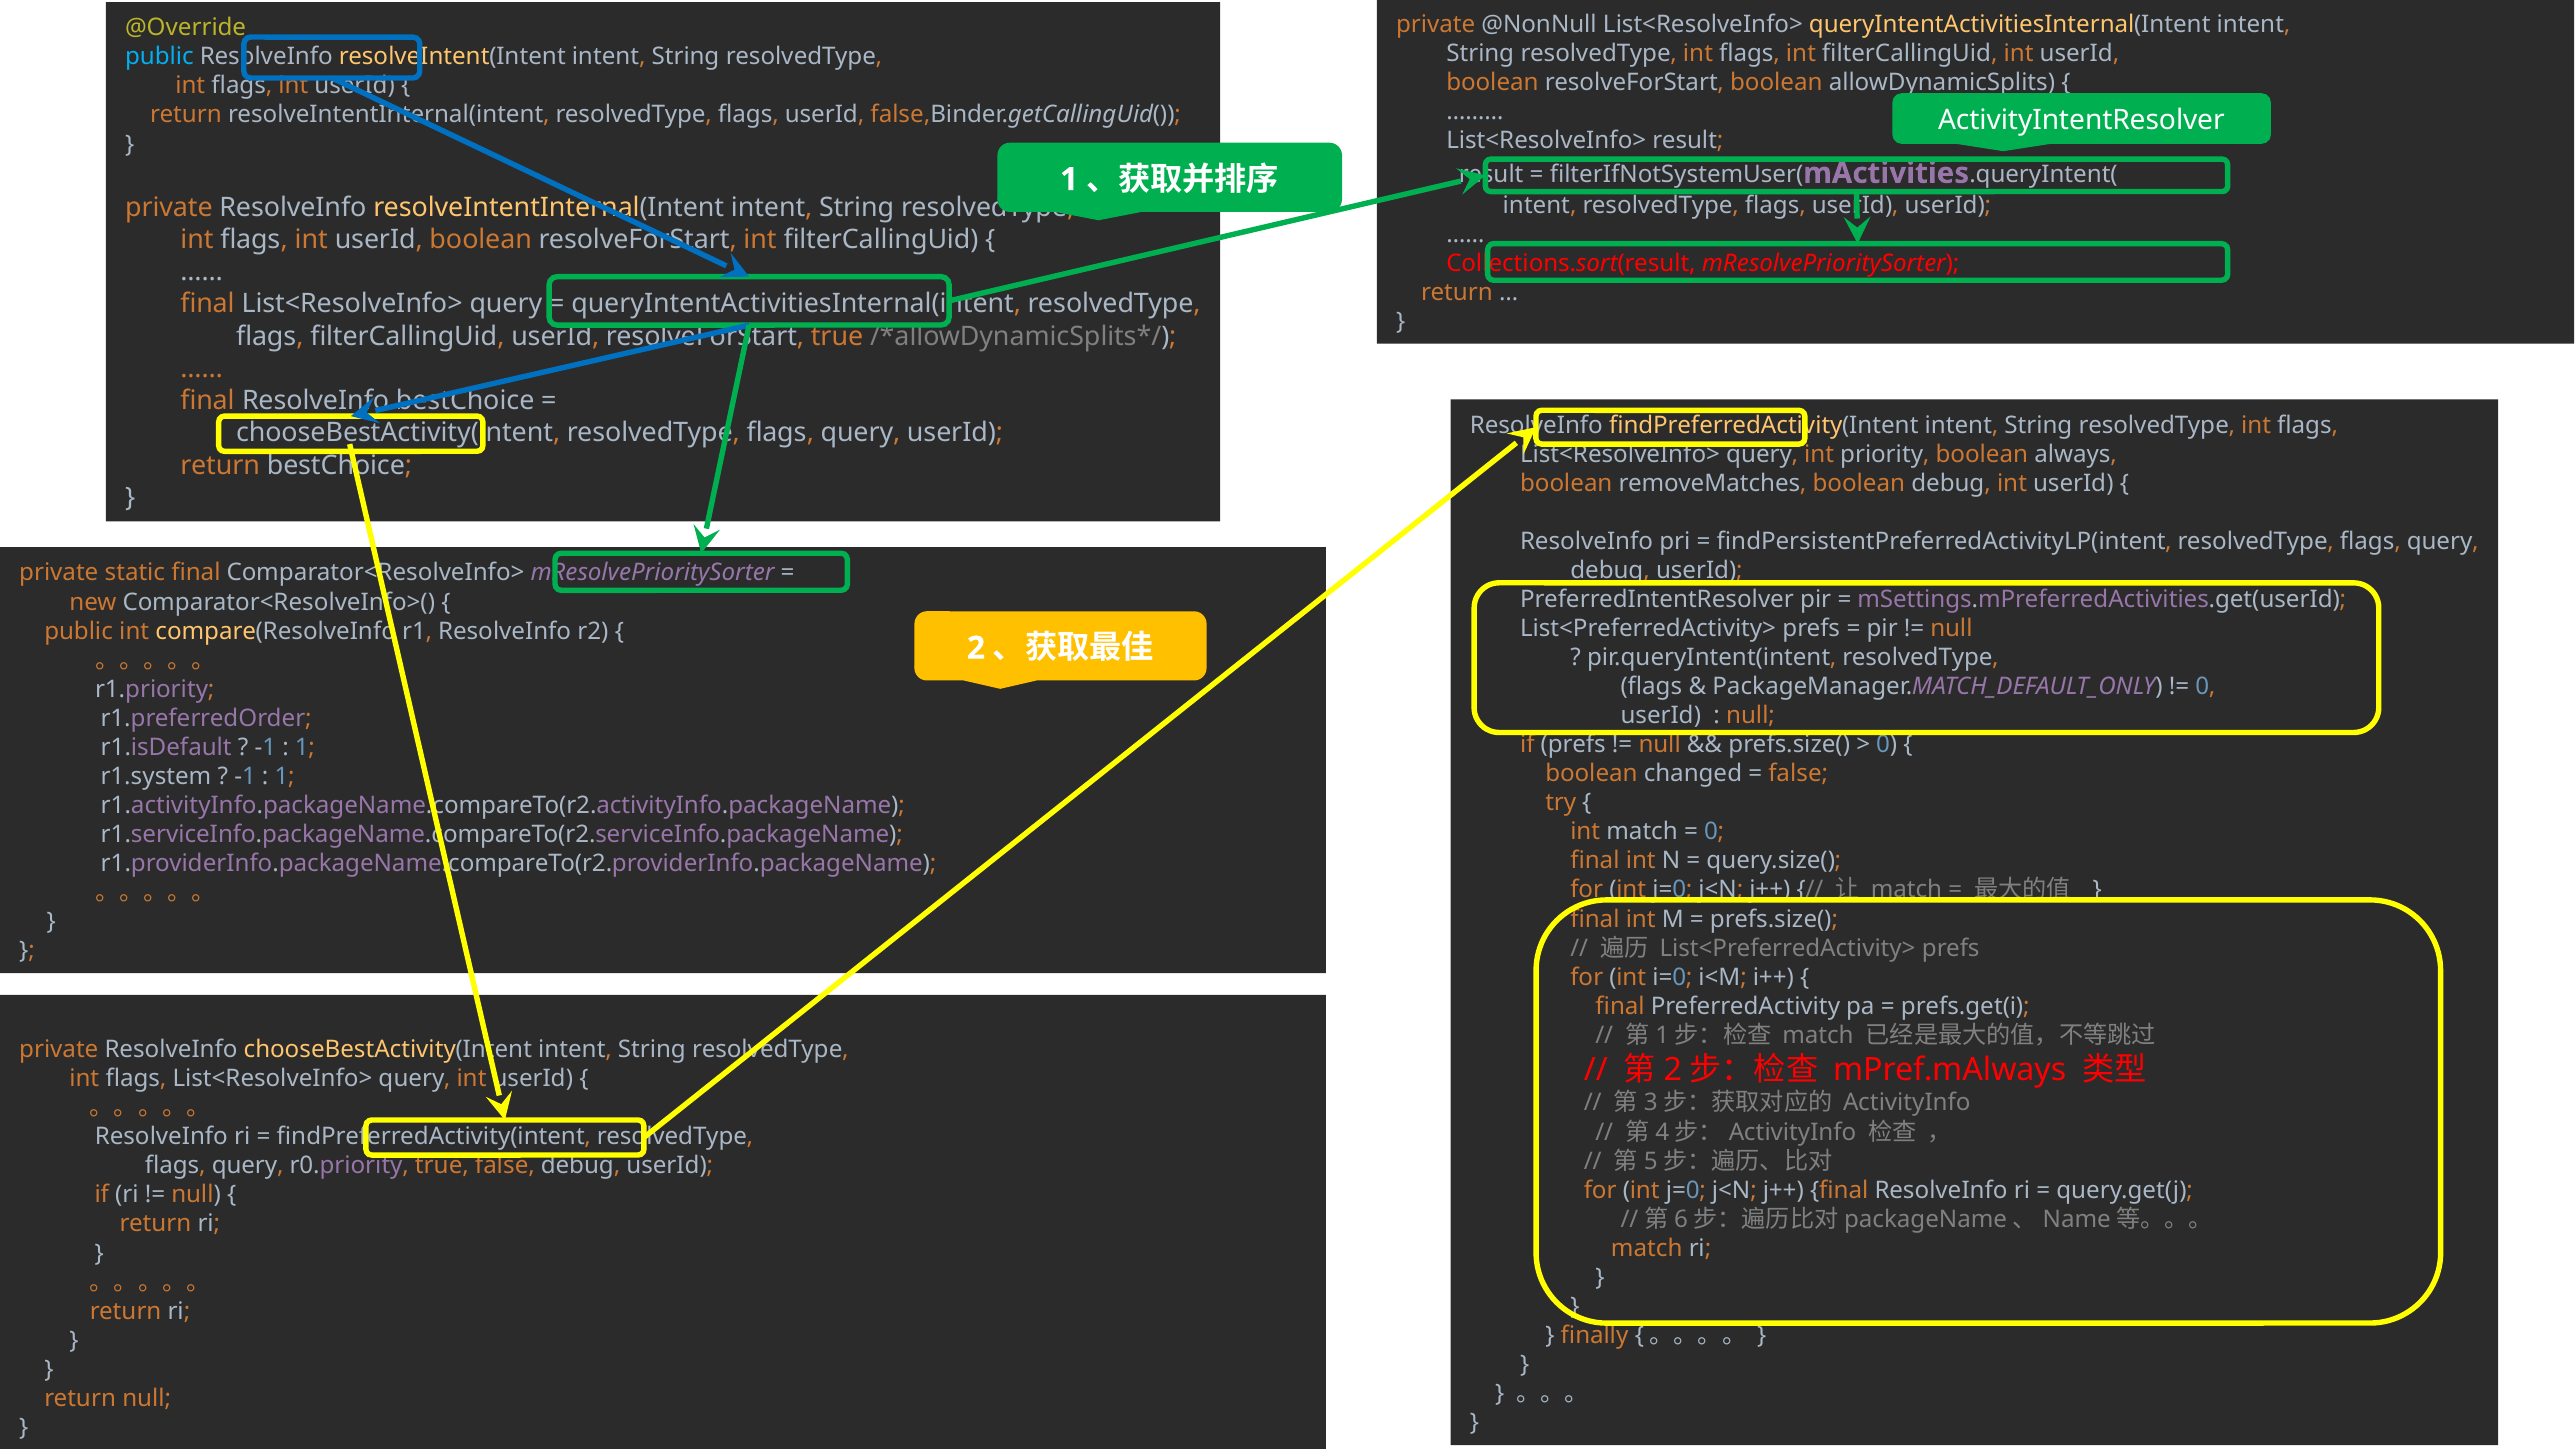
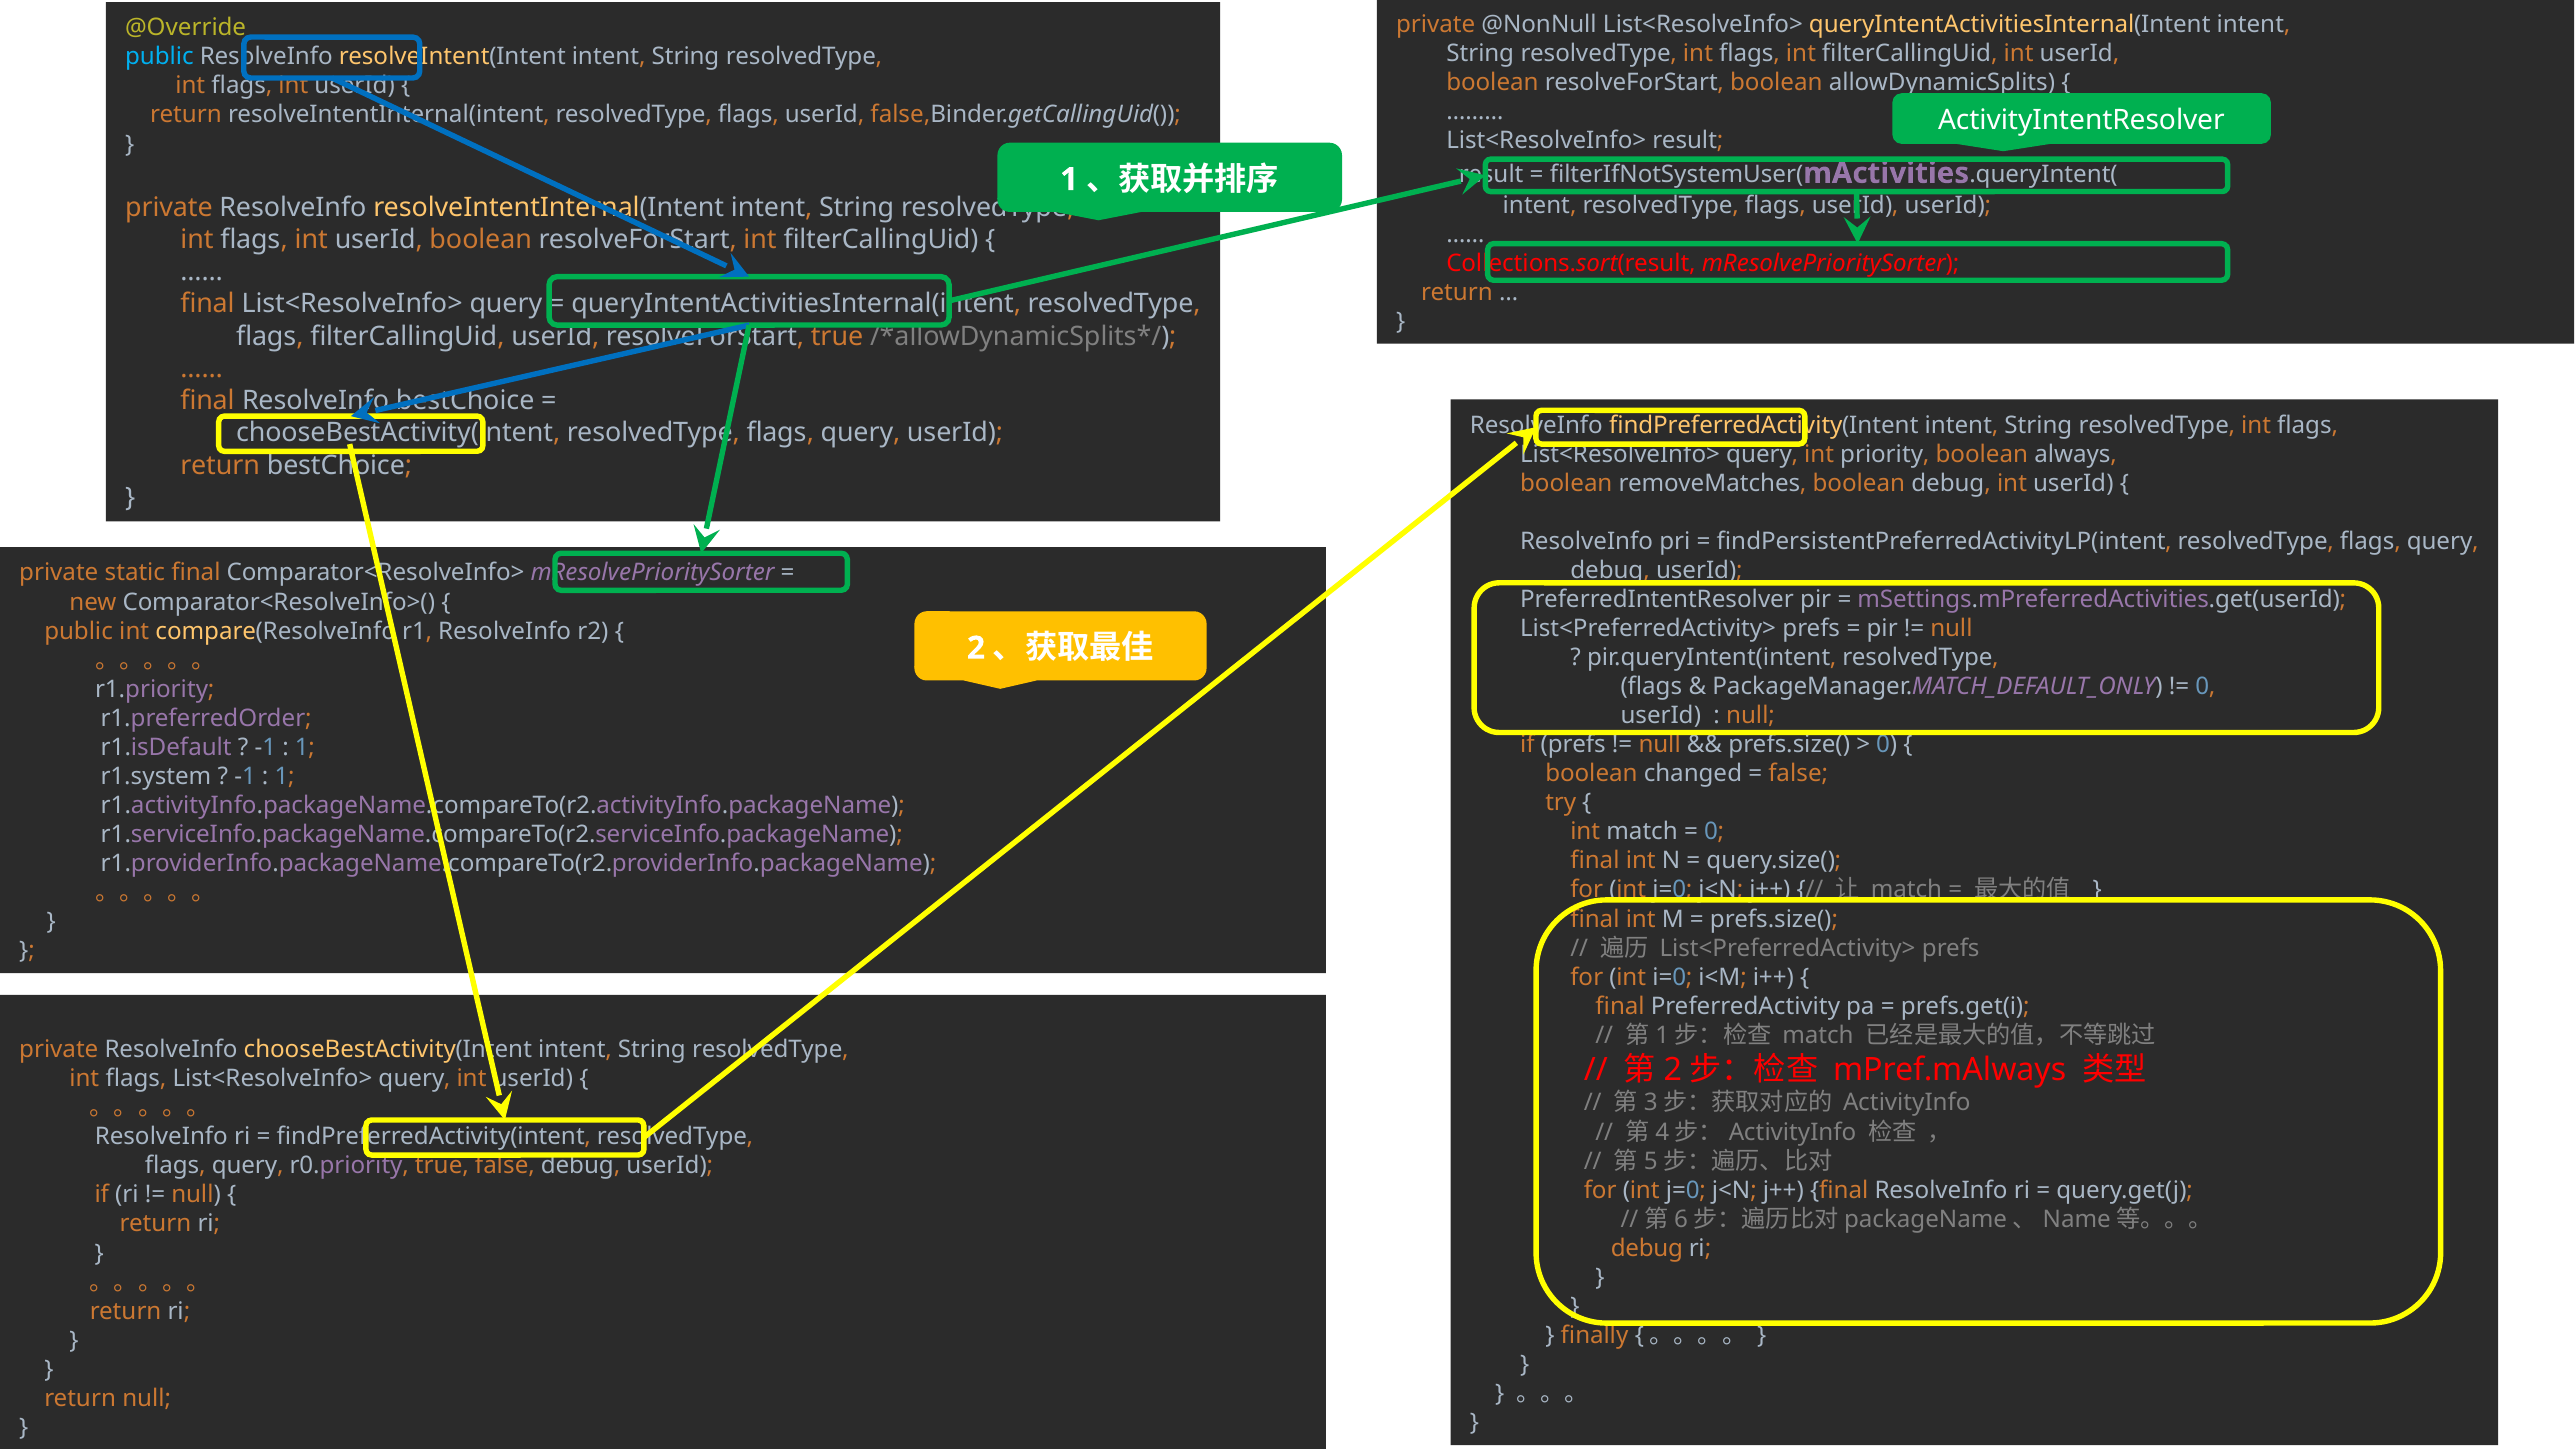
match: match -> debug (1647, 1248)
